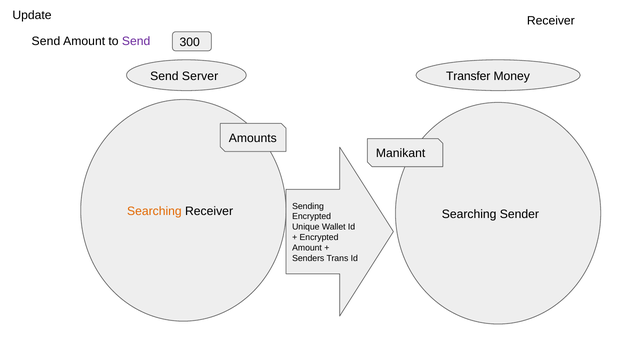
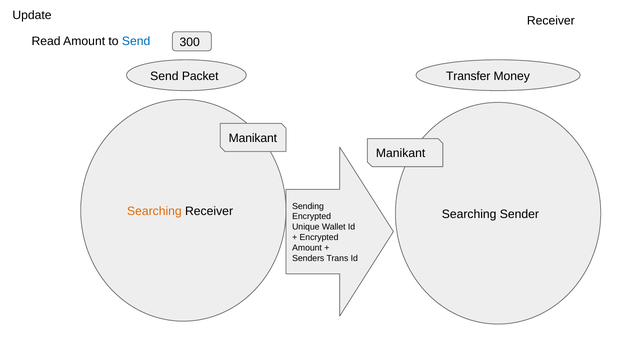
Send: Send -> Read (46, 41)
Send colour: purple -> blue (136, 41)
Server: Server -> Packet (200, 76)
Amounts: Amounts -> Manikant (253, 138)
